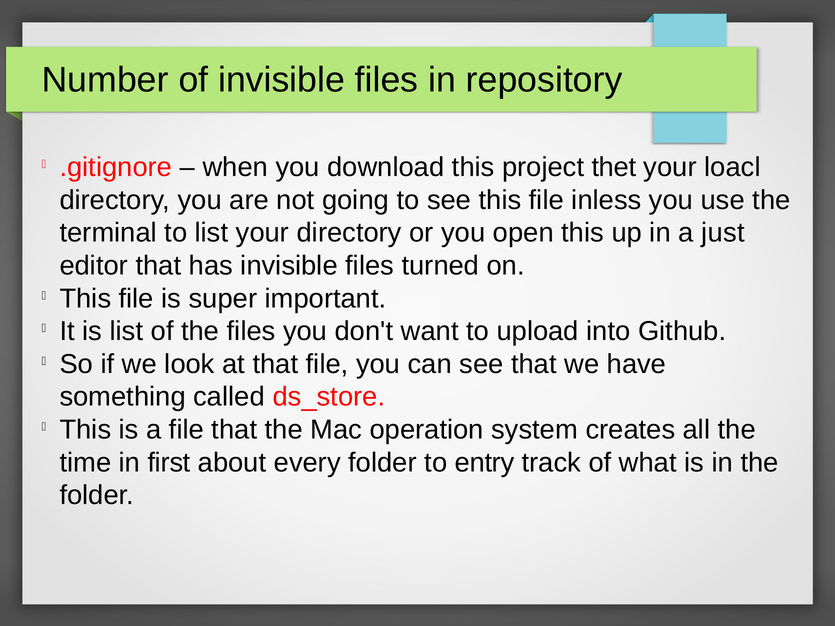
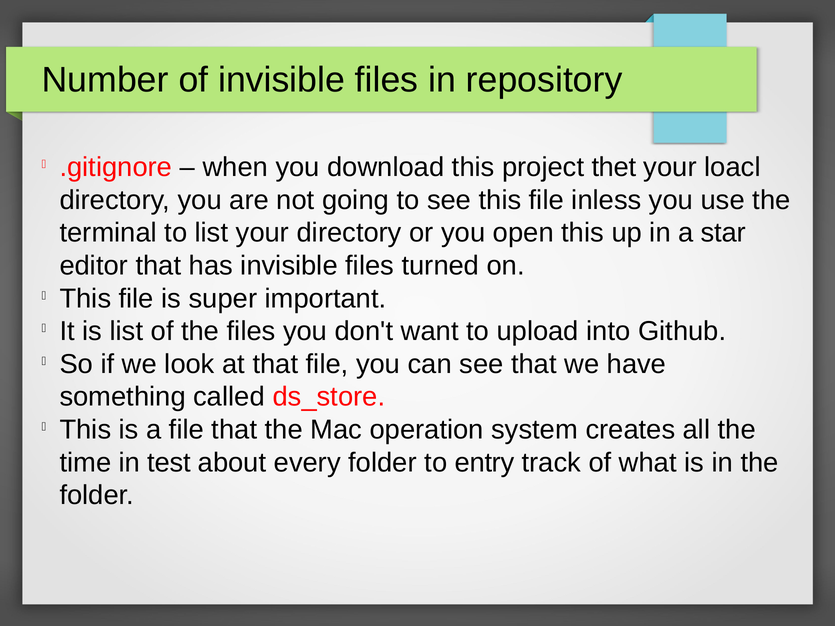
just: just -> star (723, 233)
first: first -> test (169, 463)
